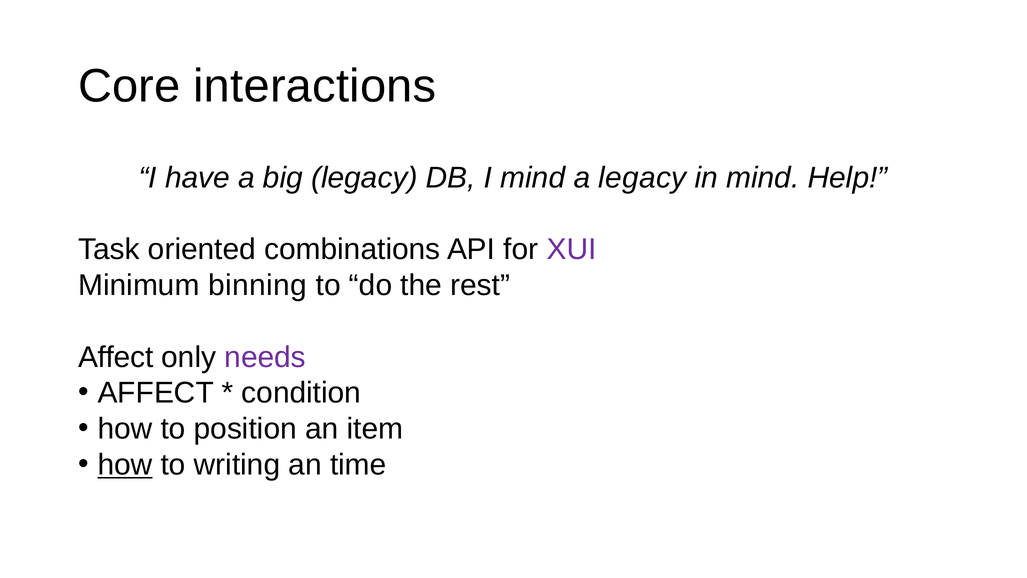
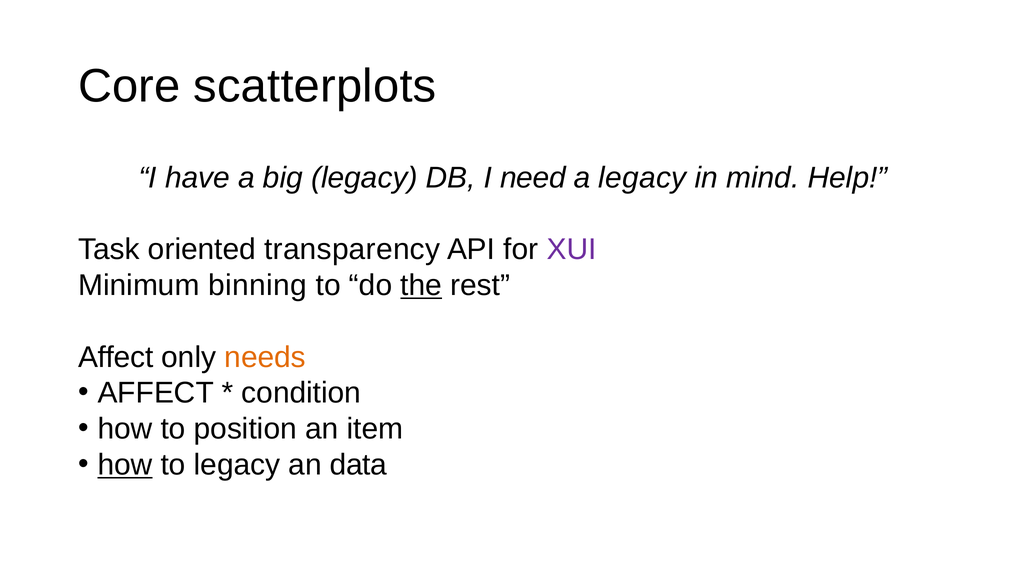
interactions: interactions -> scatterplots (315, 86)
I mind: mind -> need (533, 178)
combinations: combinations -> transparency (352, 249)
the underline: none -> present (421, 285)
needs colour: purple -> orange (265, 357)
to writing: writing -> legacy (237, 465)
time: time -> data (358, 465)
